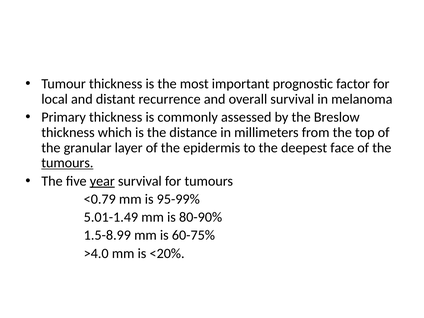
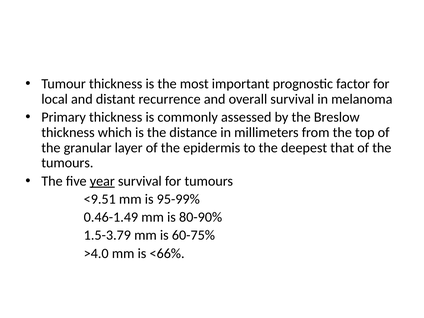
face: face -> that (342, 148)
tumours underline: present -> none (67, 163)
<0.79: <0.79 -> <9.51 (100, 199)
5.01-1.49: 5.01-1.49 -> 0.46-1.49 (111, 217)
1.5-8.99: 1.5-8.99 -> 1.5-3.79 (107, 235)
<20%: <20% -> <66% (167, 253)
